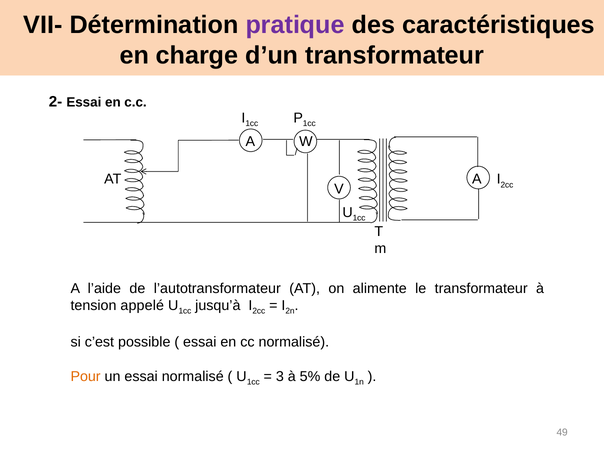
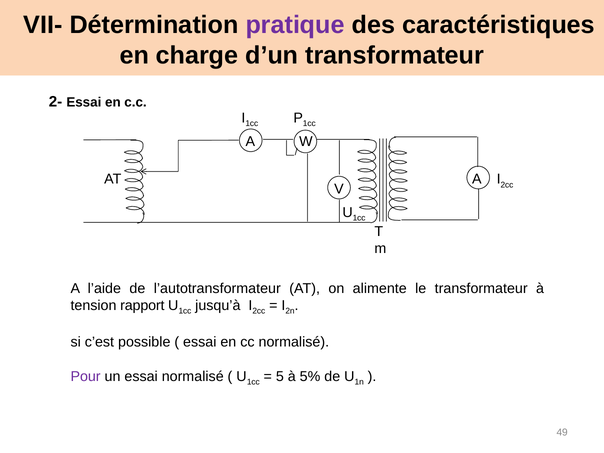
appelé: appelé -> rapport (142, 306)
Pour colour: orange -> purple (86, 376)
3: 3 -> 5 (280, 376)
